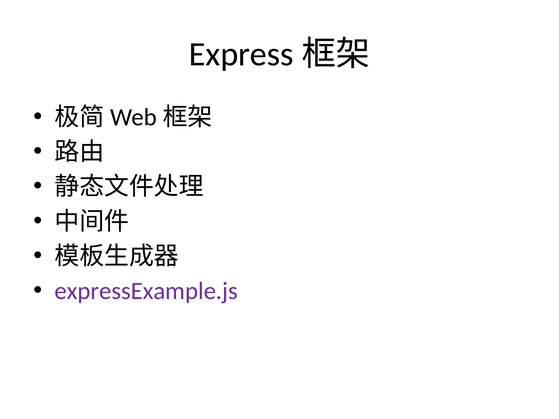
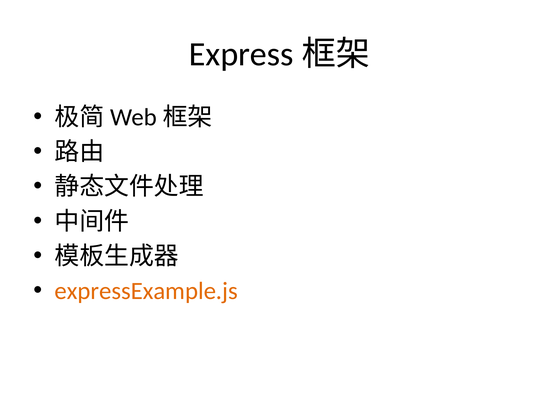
expressExample.js colour: purple -> orange (146, 291)
